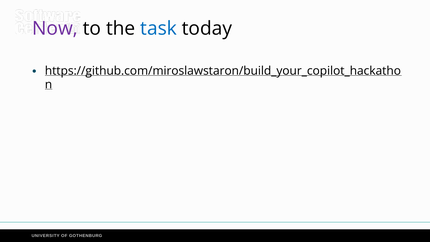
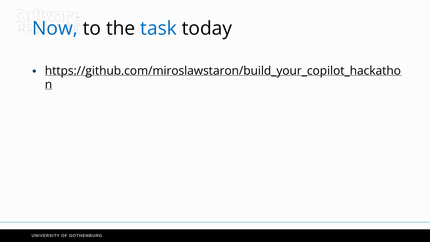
Now colour: purple -> blue (55, 28)
